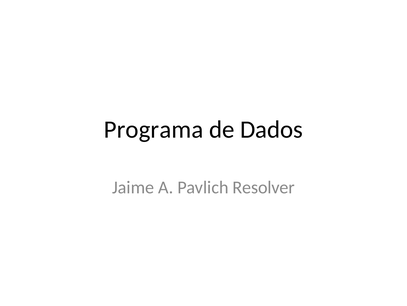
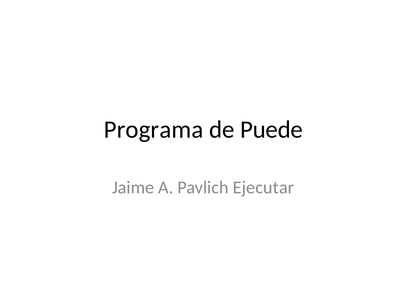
Dados: Dados -> Puede (272, 129)
Resolver: Resolver -> Ejecutar (263, 187)
